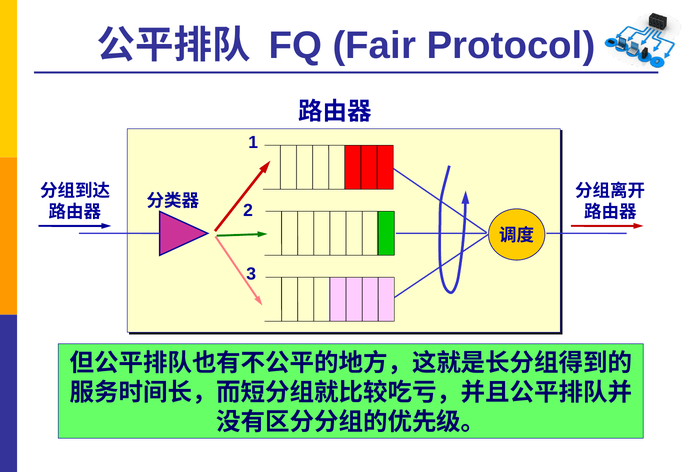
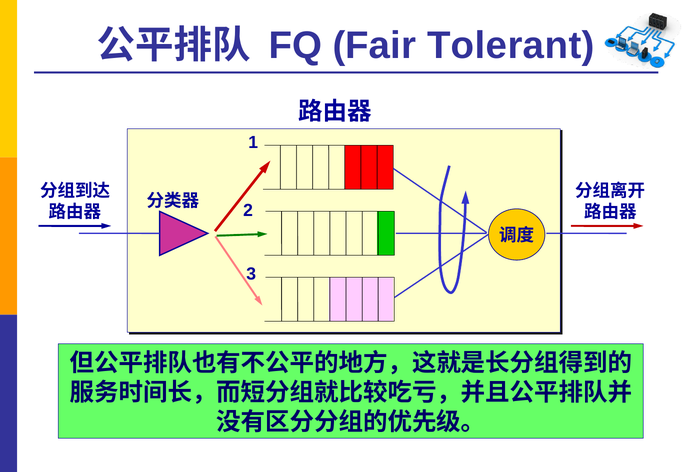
Protocol: Protocol -> Tolerant (511, 45)
